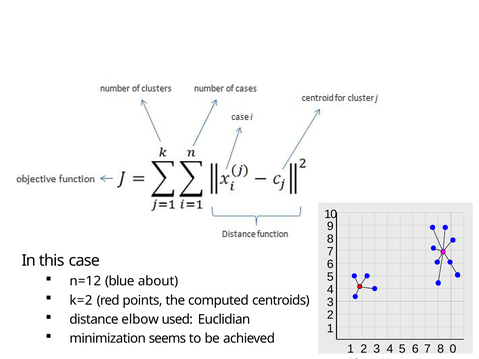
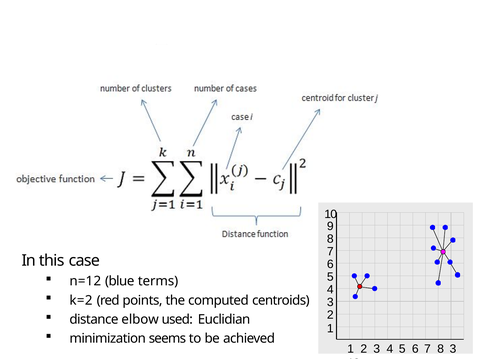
about: about -> terms (158, 281)
8 0: 0 -> 3 (453, 349)
